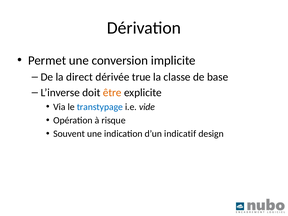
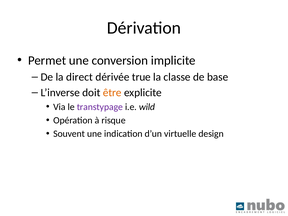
transtypage colour: blue -> purple (100, 107)
vide: vide -> wild (147, 107)
indicatif: indicatif -> virtuelle (180, 134)
